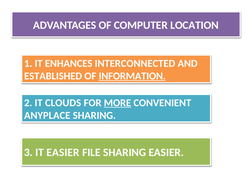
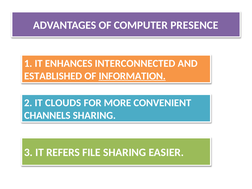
LOCATION: LOCATION -> PRESENCE (194, 25)
MORE underline: present -> none (117, 103)
ANYPLACE: ANYPLACE -> CHANNELS (47, 115)
IT EASIER: EASIER -> REFERS (63, 152)
